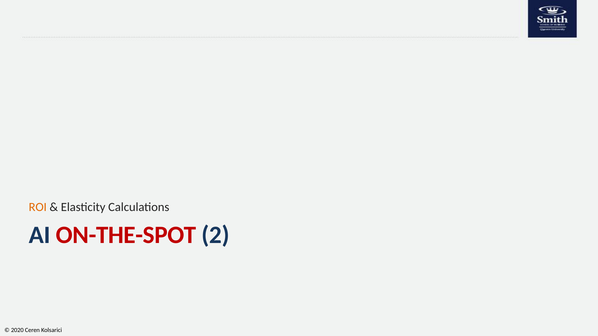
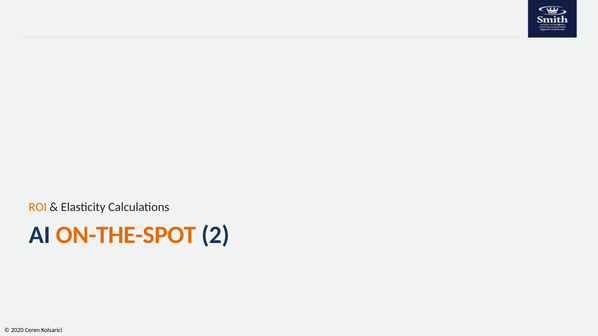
ON-THE-SPOT colour: red -> orange (126, 235)
